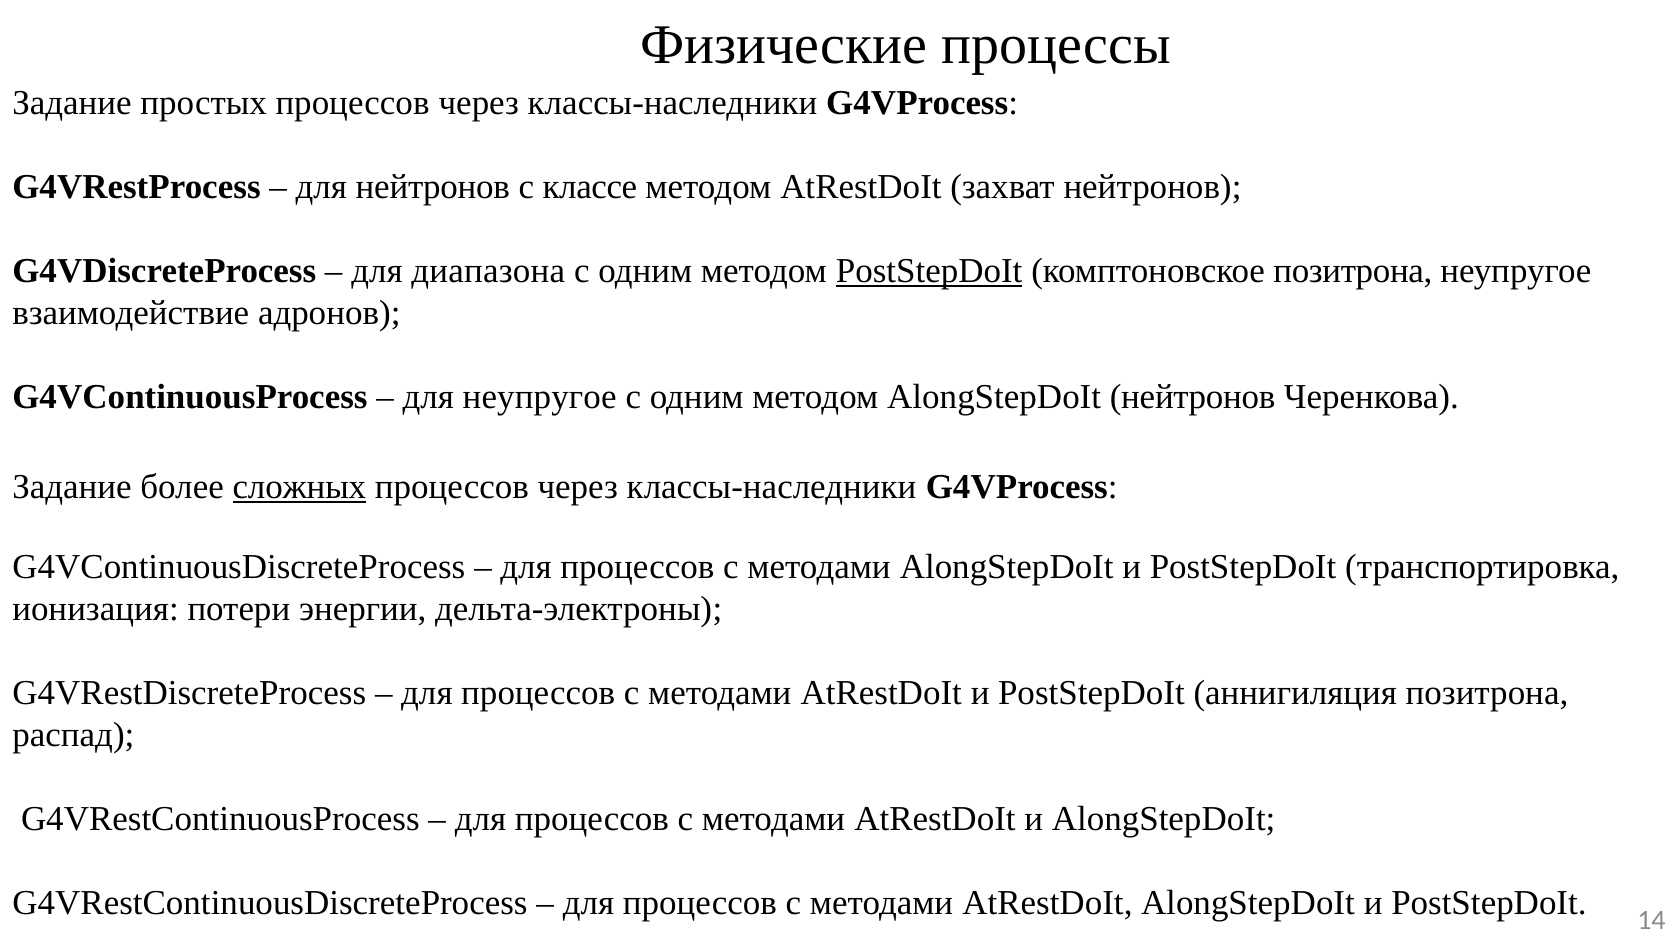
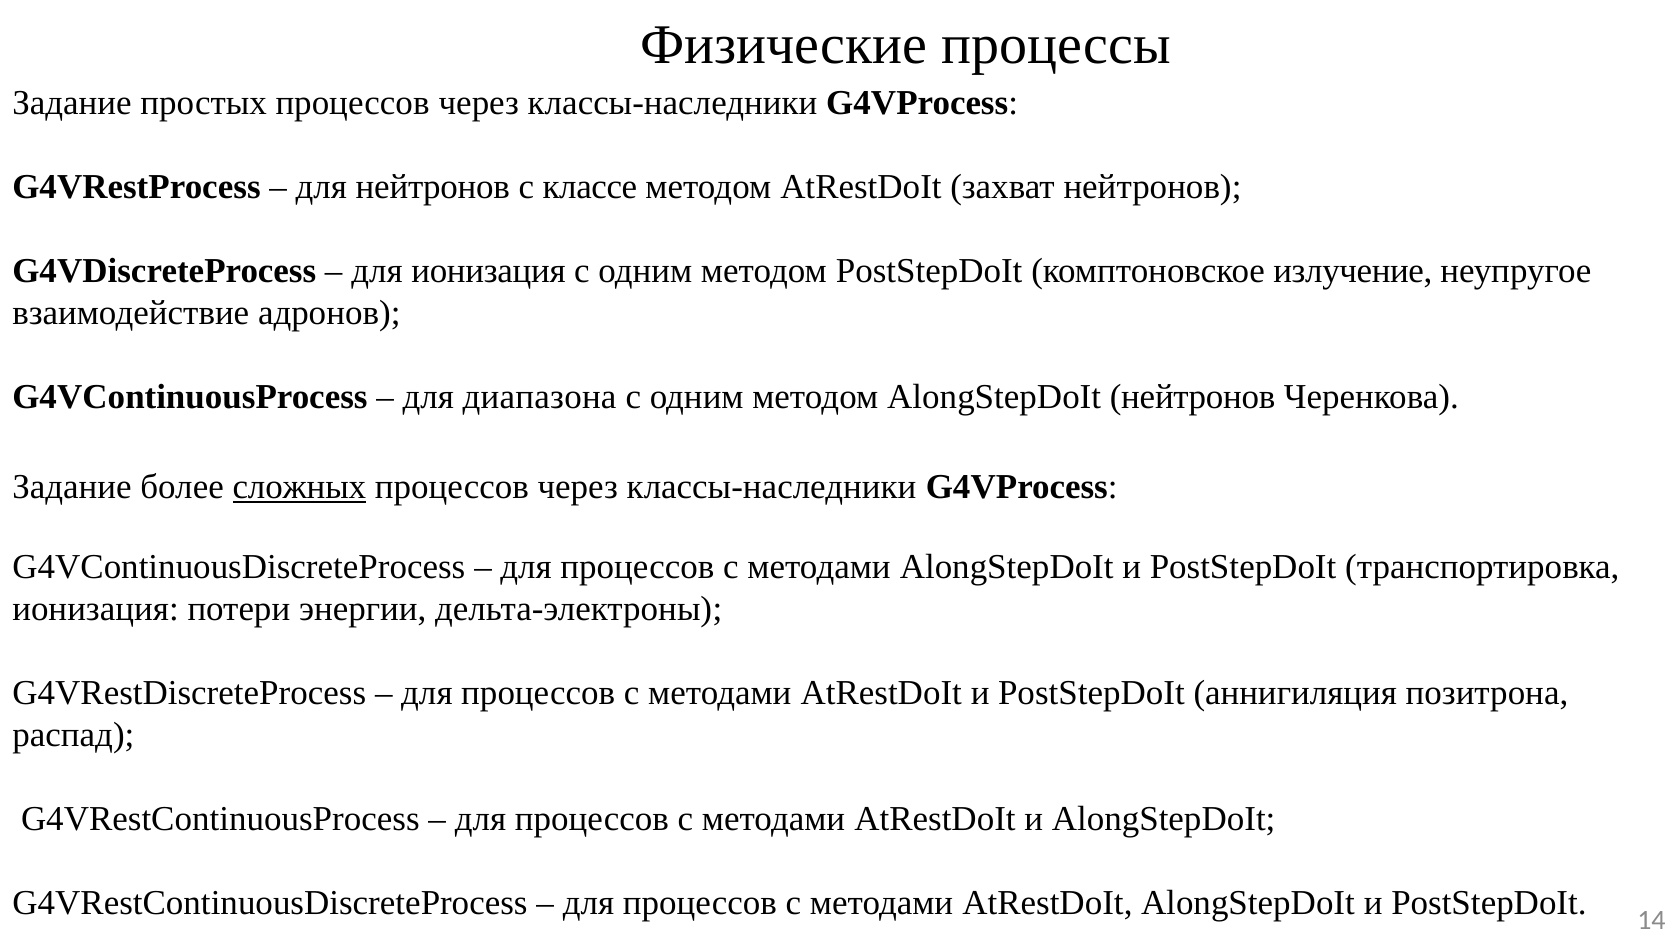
для диапазона: диапазона -> ионизация (488, 271)
PostStepDoIt underline: present -> none (929, 271)
комптоновское позитрона: позитрона -> излучение (1353, 271)
для неупругое: неупругое -> диапазона (540, 396)
